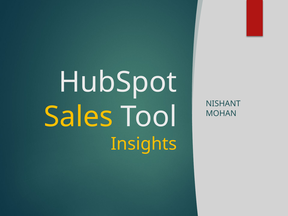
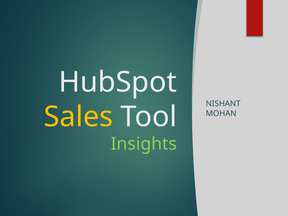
Insights colour: yellow -> light green (144, 144)
